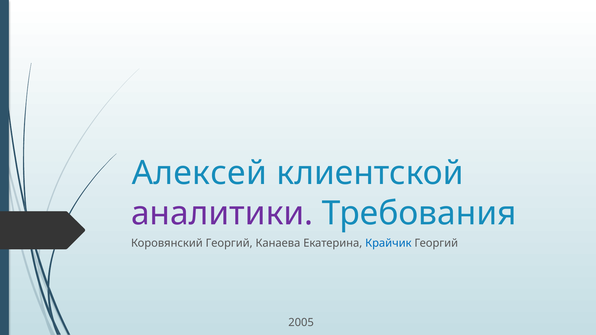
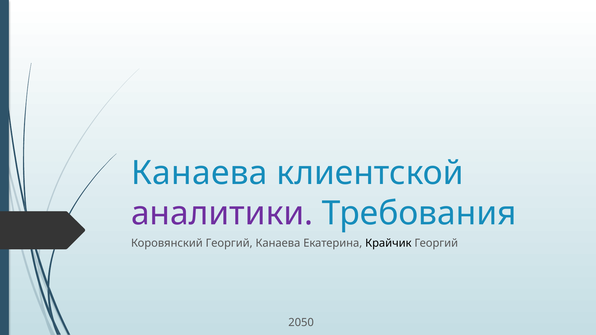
Алексей: Алексей -> Канаева (199, 173)
Крайчик colour: blue -> black (388, 243)
2005: 2005 -> 2050 (301, 323)
